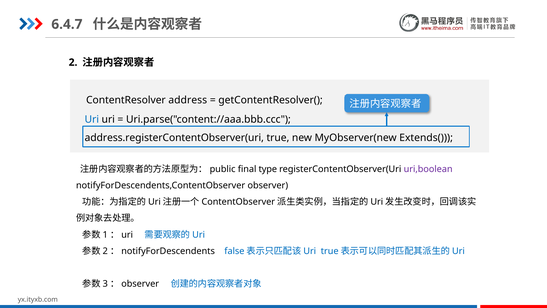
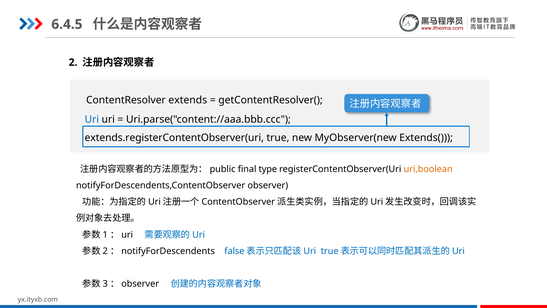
6.4.7: 6.4.7 -> 6.4.5 (67, 24)
address: address -> extends (188, 100)
address.registerContentObserver(uri: address.registerContentObserver(uri -> extends.registerContentObserver(uri (174, 138)
uri,boolean colour: purple -> orange (428, 169)
